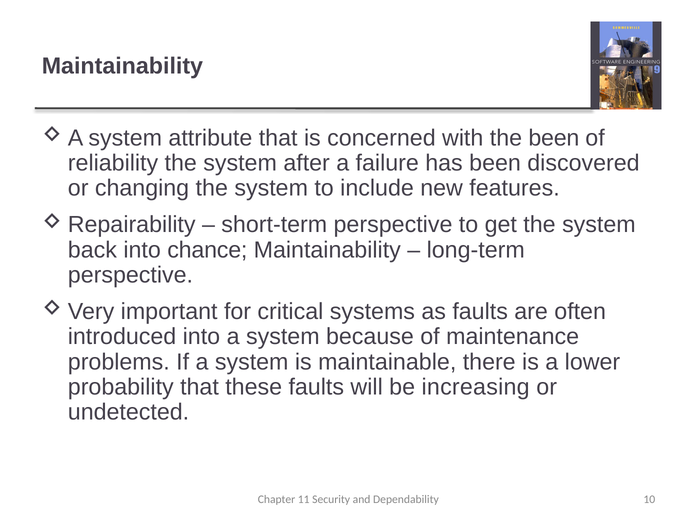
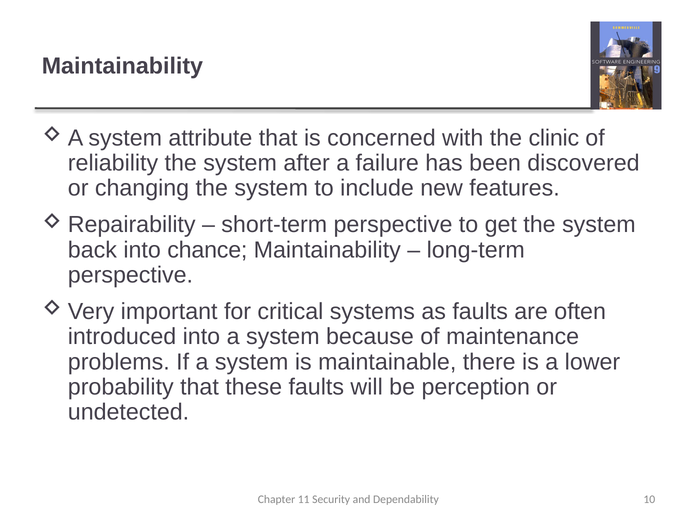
the been: been -> clinic (554, 138)
increasing: increasing -> perception (476, 387)
